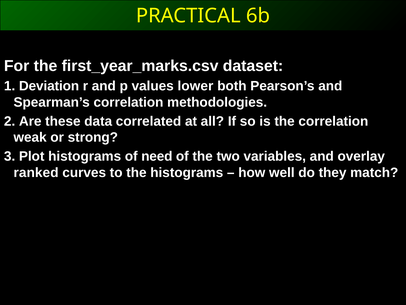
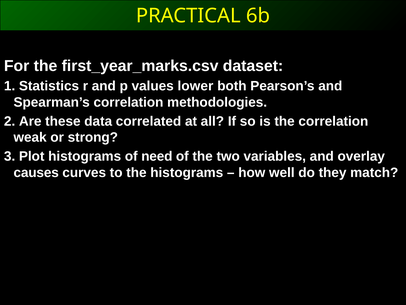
Deviation: Deviation -> Statistics (49, 86)
ranked: ranked -> causes (36, 172)
